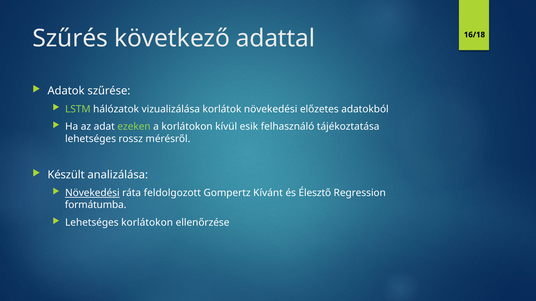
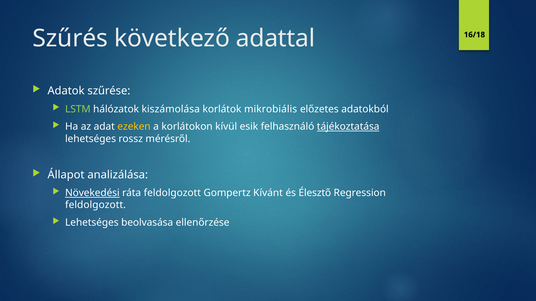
vizualizálása: vizualizálása -> kiszámolása (171, 109)
korlátok növekedési: növekedési -> mikrobiális (271, 109)
ezeken colour: light green -> yellow (134, 127)
tájékoztatása underline: none -> present (348, 127)
Készült: Készült -> Állapot (66, 175)
formátumba: formátumba -> feldolgozott (96, 205)
Lehetséges korlátokon: korlátokon -> beolvasása (147, 223)
